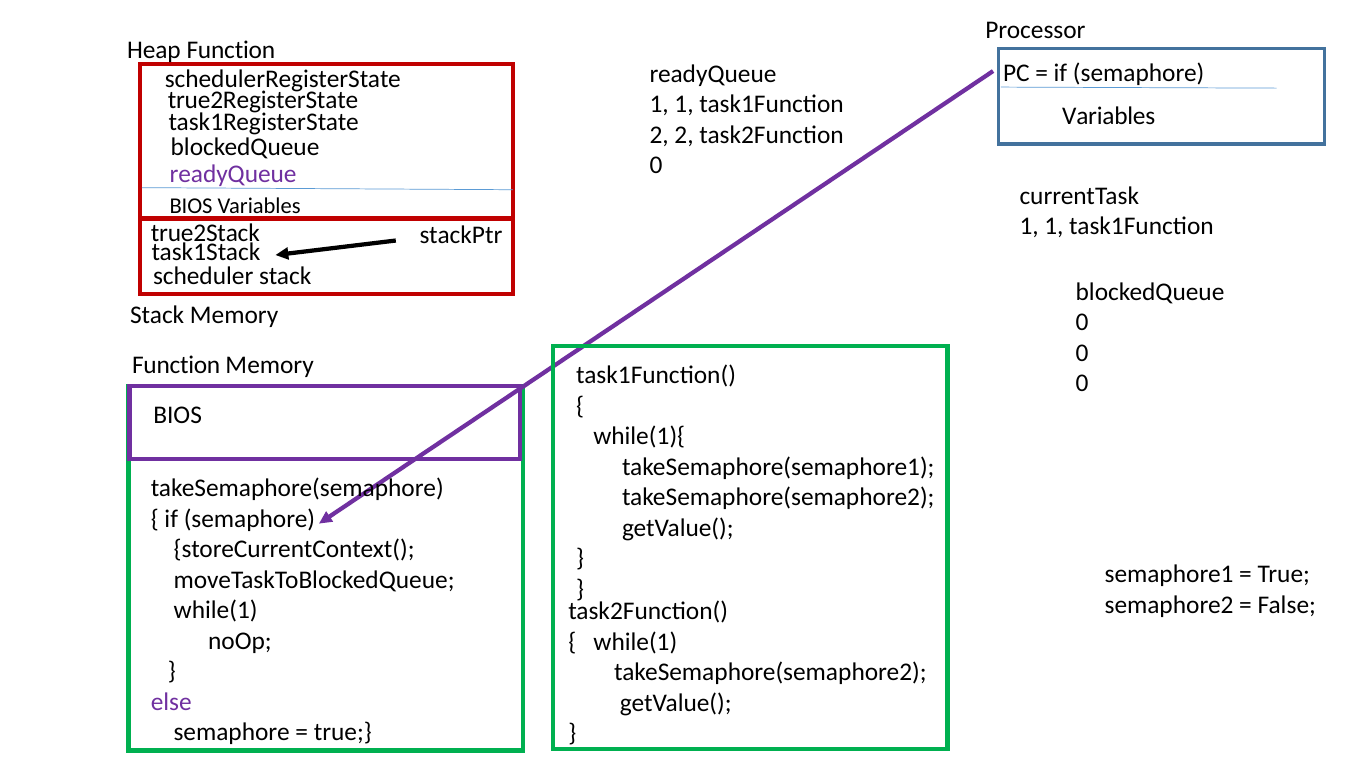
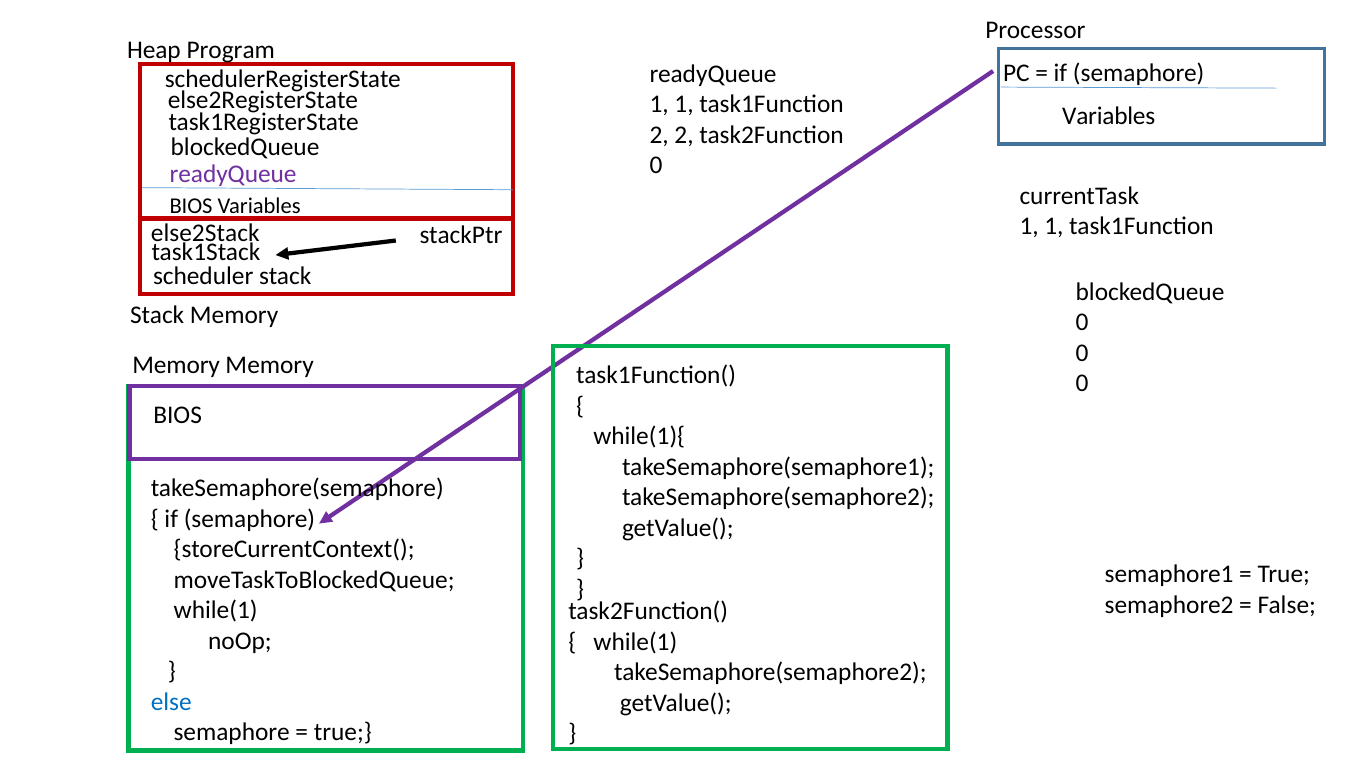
Heap Function: Function -> Program (231, 50)
true2RegisterState: true2RegisterState -> else2RegisterState (263, 100)
true2Stack: true2Stack -> else2Stack (205, 233)
Function: Function -> Memory (176, 365)
else colour: purple -> blue (171, 702)
